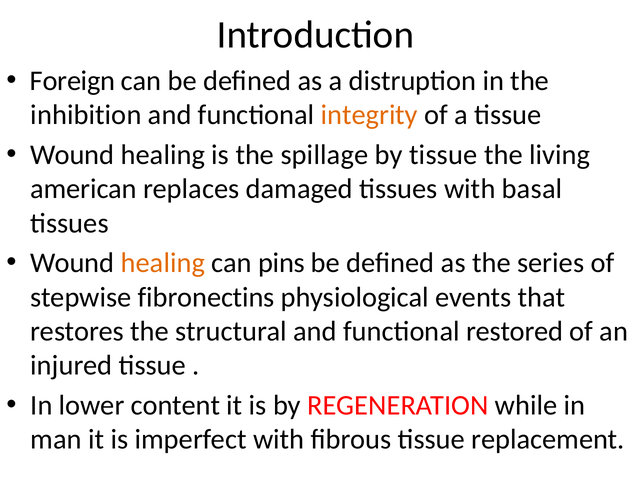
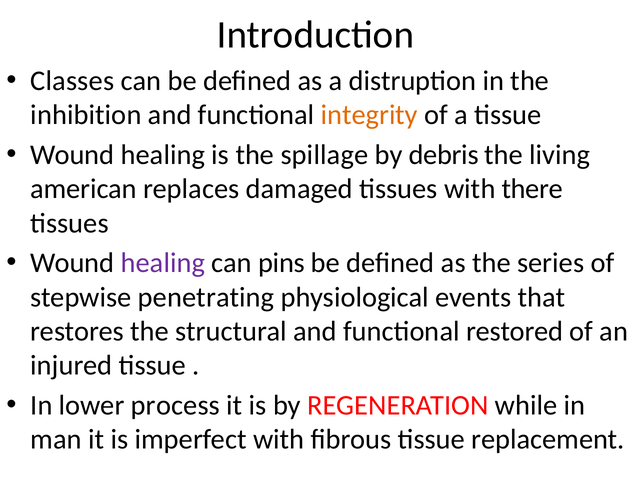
Foreign: Foreign -> Classes (72, 81)
by tissue: tissue -> debris (444, 155)
basal: basal -> there (532, 189)
healing colour: orange -> purple (163, 263)
fibronectins: fibronectins -> penetrating (206, 297)
content: content -> process (175, 405)
